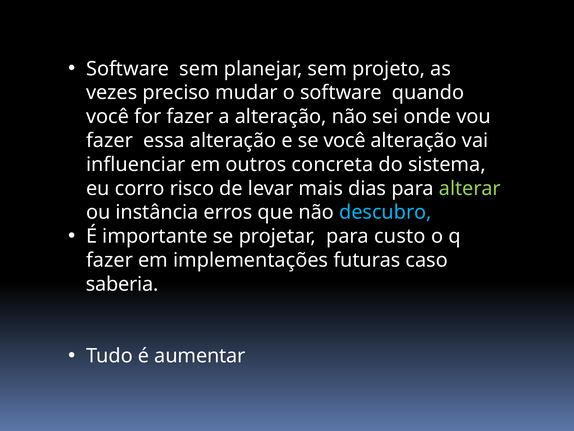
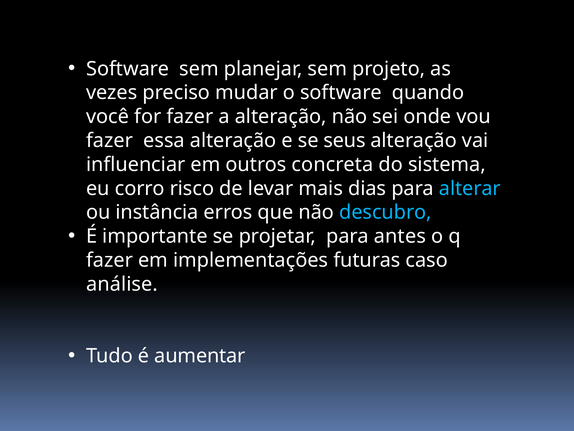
se você: você -> seus (345, 140)
alterar colour: light green -> light blue (470, 188)
custo: custo -> antes (400, 236)
saberia: saberia -> análise (122, 284)
